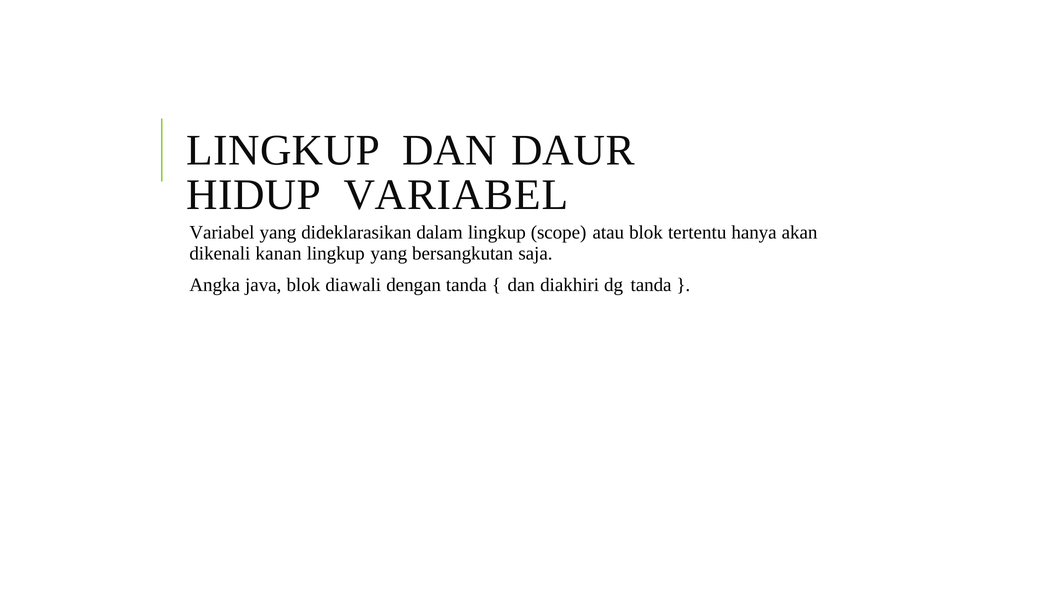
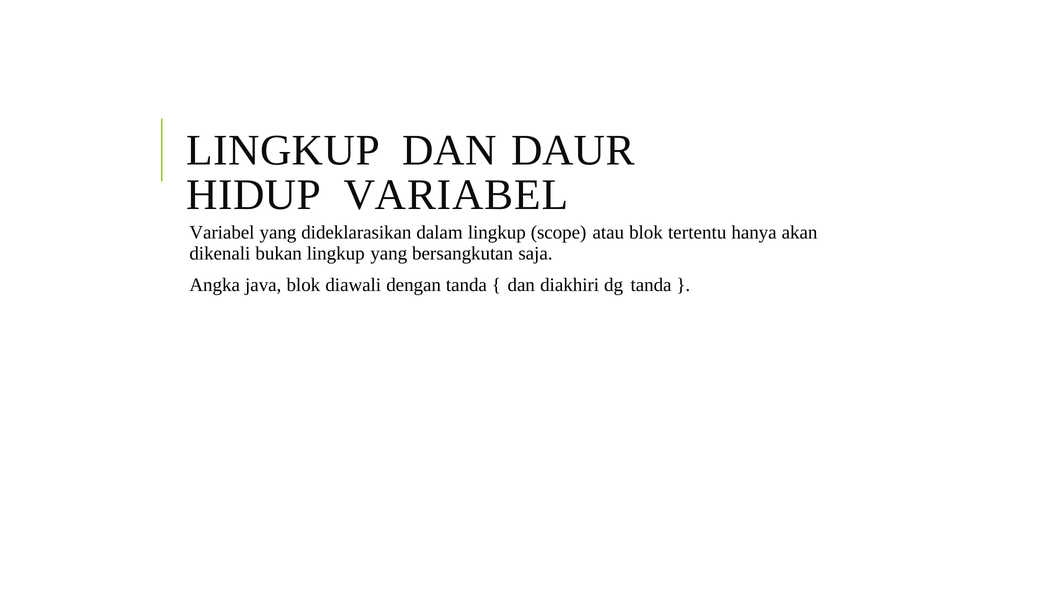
kanan: kanan -> bukan (279, 253)
